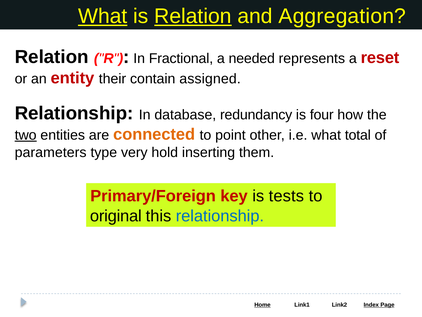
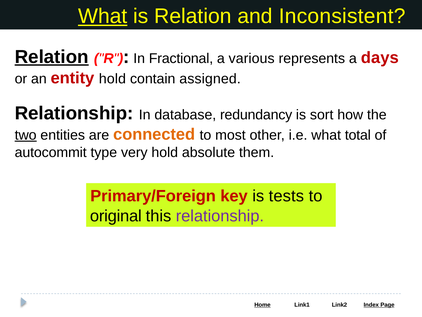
Relation underline: present -> none (193, 16)
Aggregation: Aggregation -> Inconsistent (342, 16)
Relation underline: none -> present (52, 57)
needed: needed -> various (252, 58)
reset: reset -> days (380, 58)
entity their: their -> hold (112, 79)
four: four -> sort (322, 115)
point: point -> most (230, 135)
parameters: parameters -> autocommit (51, 152)
inserting: inserting -> absolute (209, 152)
relationship colour: blue -> purple (220, 216)
